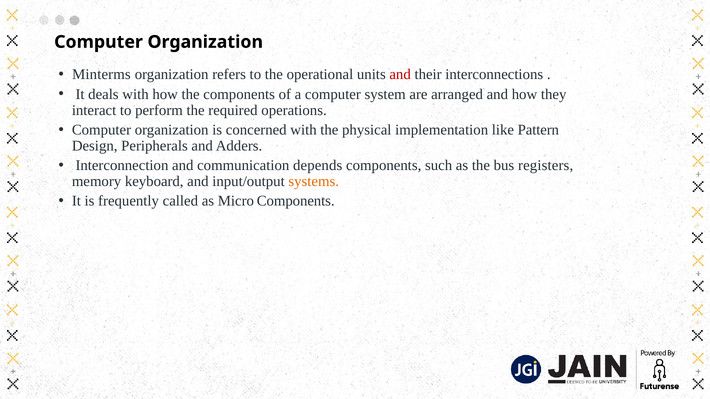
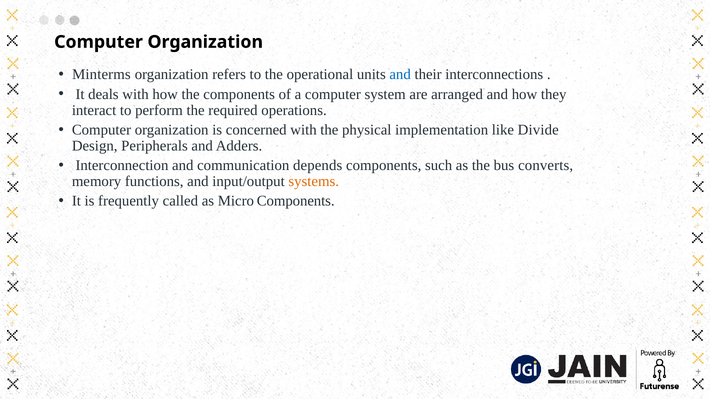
and colour: red -> blue (400, 75)
Pattern: Pattern -> Divide (538, 130)
registers: registers -> converts (546, 166)
keyboard: keyboard -> functions (154, 182)
